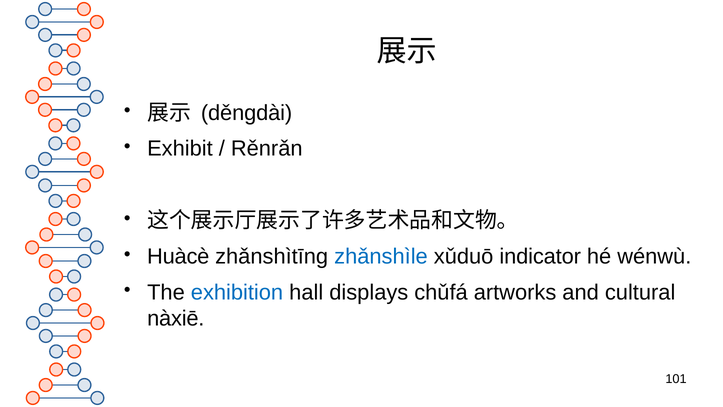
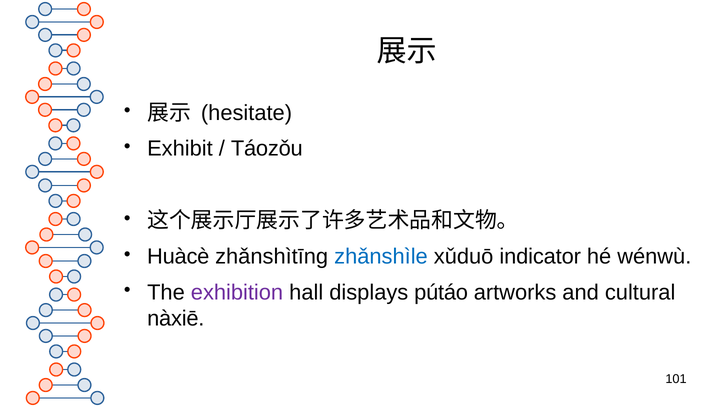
děngdài: děngdài -> hesitate (247, 113)
Rěnrǎn: Rěnrǎn -> Táozǒu (267, 149)
exhibition colour: blue -> purple (237, 292)
chǔfá: chǔfá -> pútáo (441, 292)
